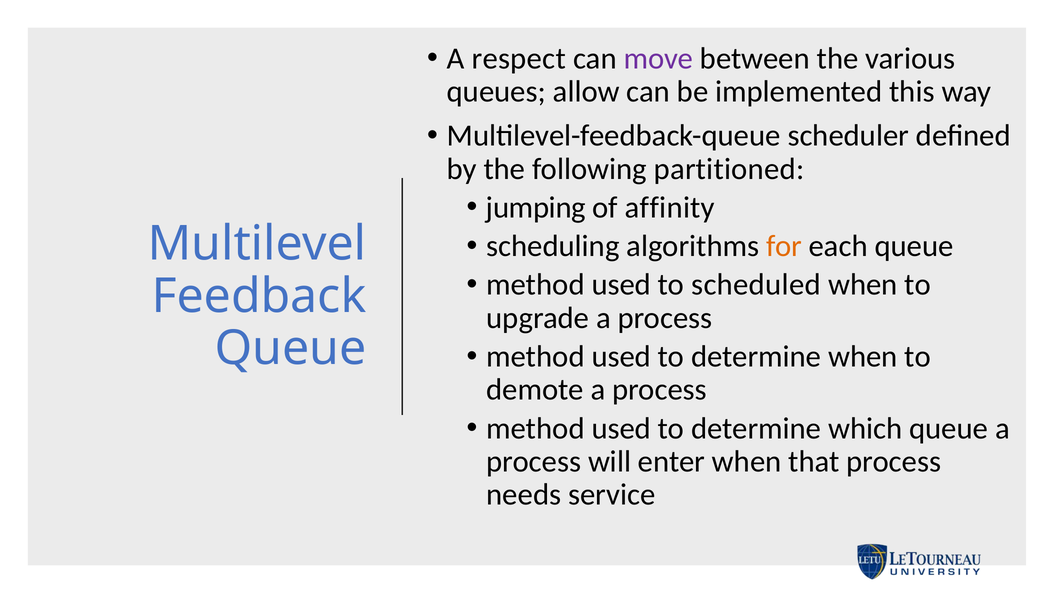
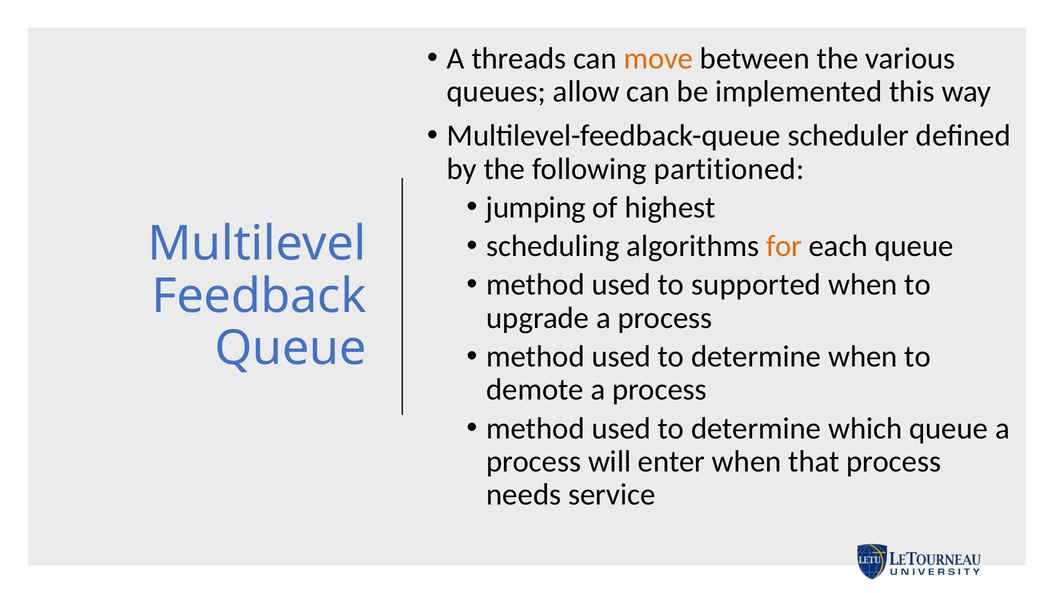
respect: respect -> threads (519, 58)
move colour: purple -> orange (658, 58)
affinity: affinity -> highest (670, 207)
scheduled: scheduled -> supported (756, 285)
